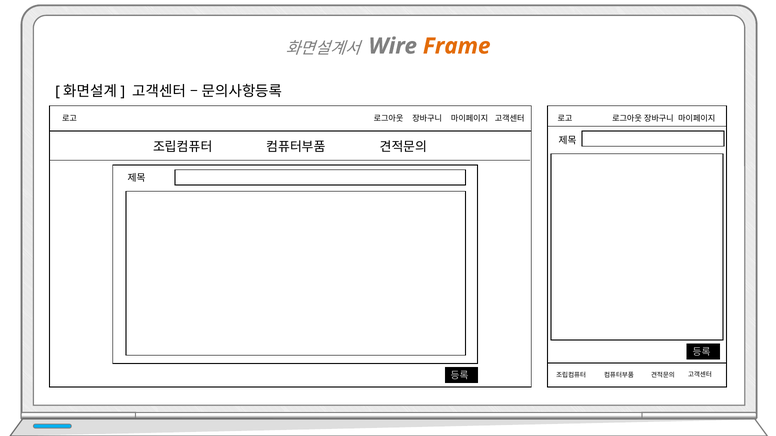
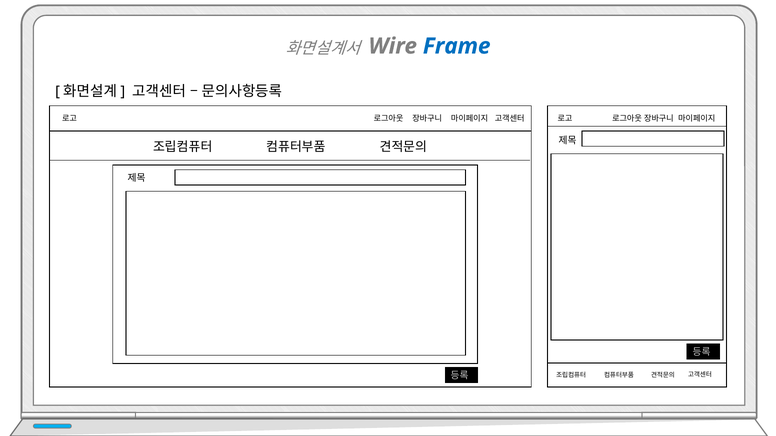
Frame colour: orange -> blue (457, 46)
